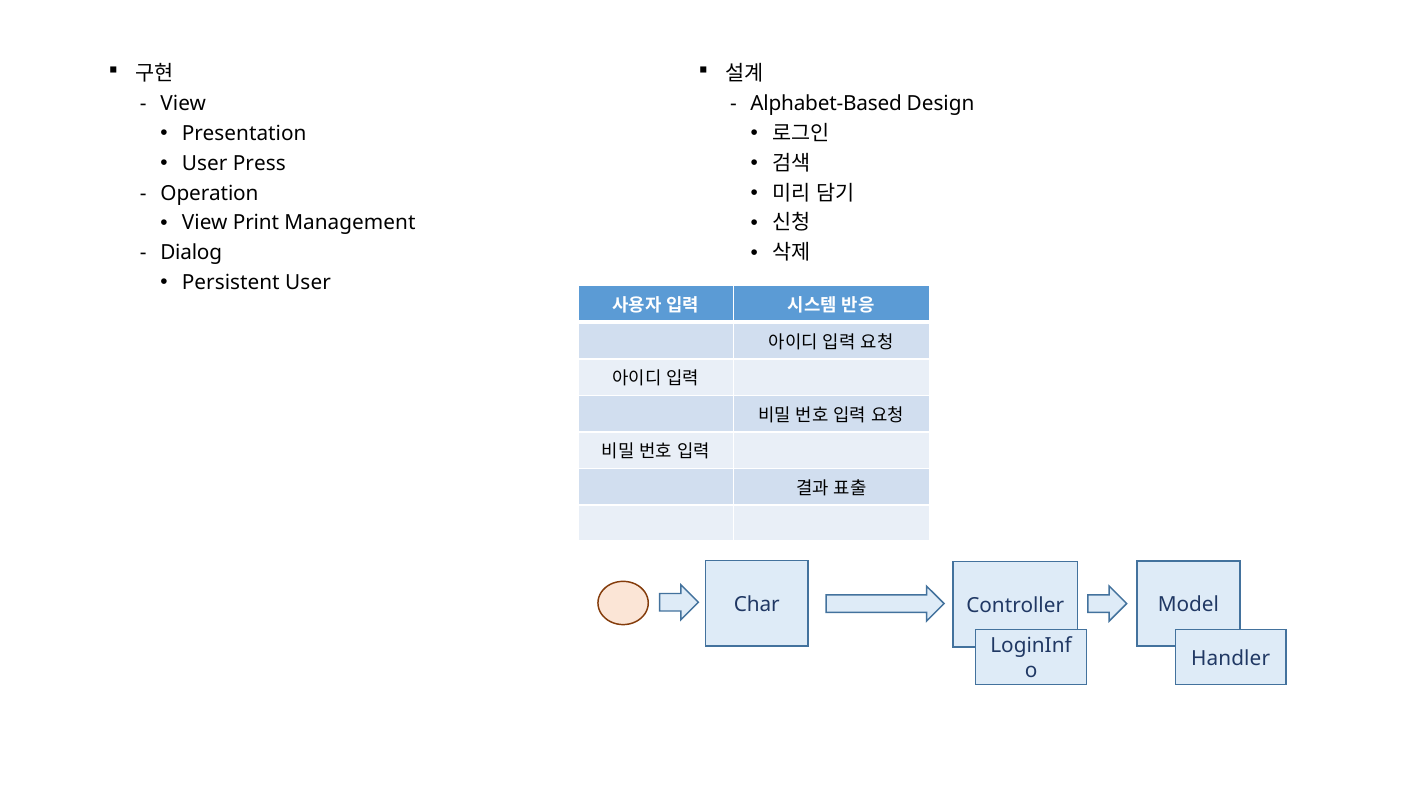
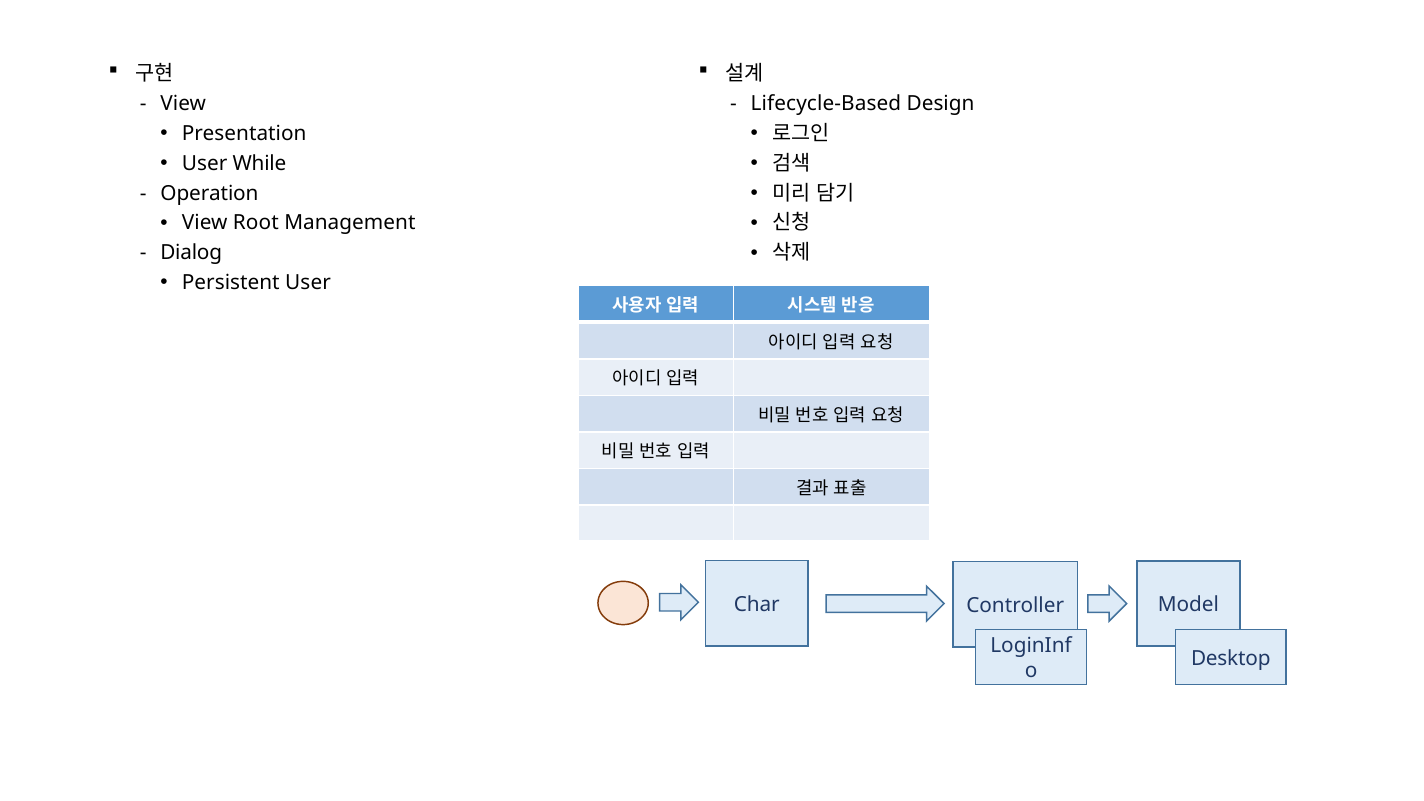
Alphabet-Based: Alphabet-Based -> Lifecycle-Based (826, 104)
Press: Press -> While (259, 163)
Print: Print -> Root (256, 223)
Handler: Handler -> Desktop (1231, 658)
